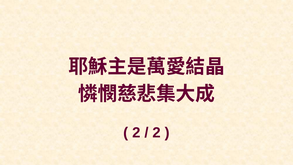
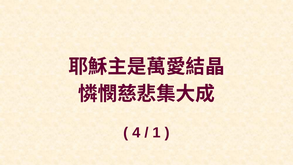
2: 2 -> 4 (136, 133)
2: 2 -> 1 (157, 133)
